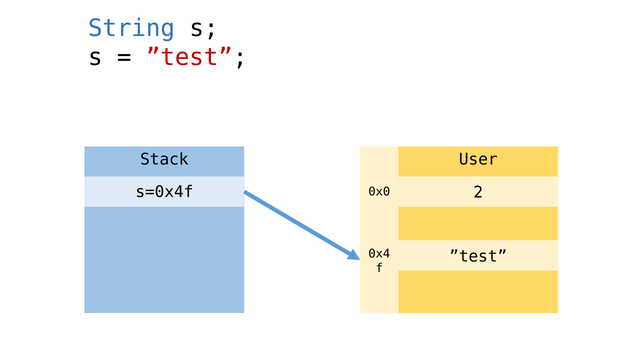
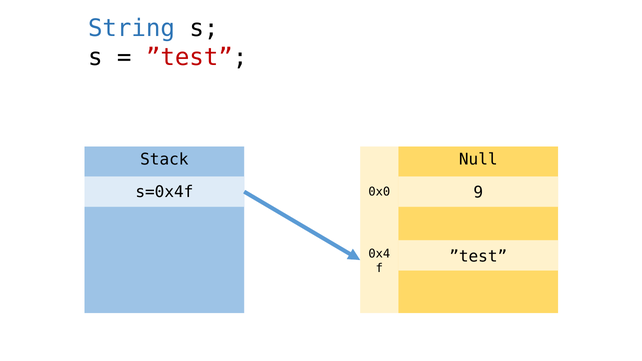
User: User -> Null (478, 160)
2: 2 -> 9 (478, 193)
